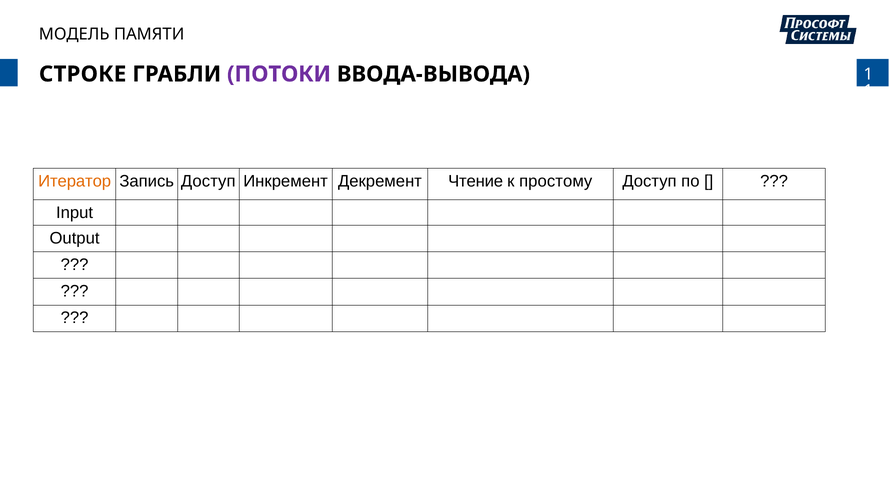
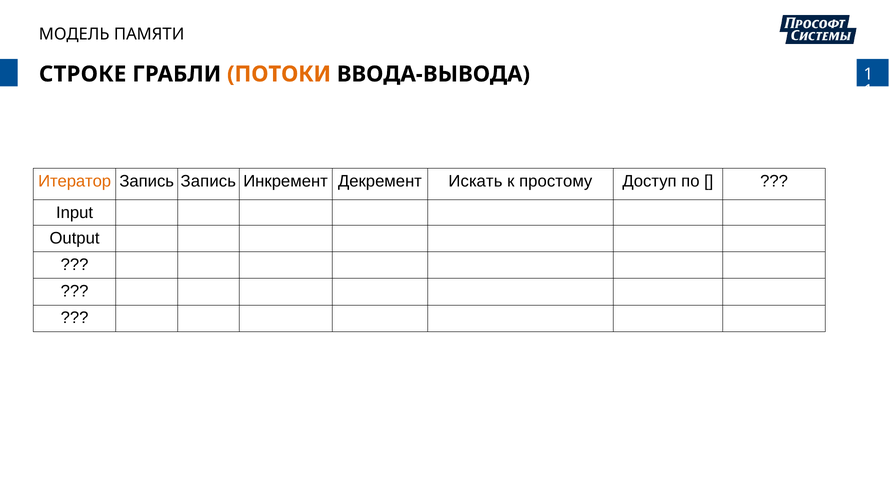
ПОТОКИ colour: purple -> orange (279, 74)
Запись Доступ: Доступ -> Запись (208, 181)
Чтение: Чтение -> Искать (475, 181)
